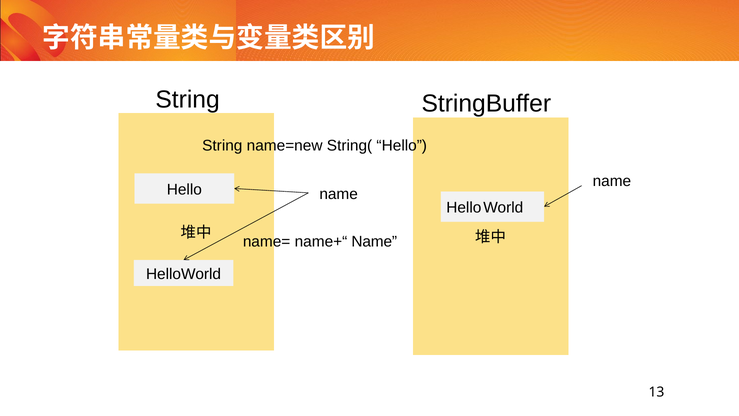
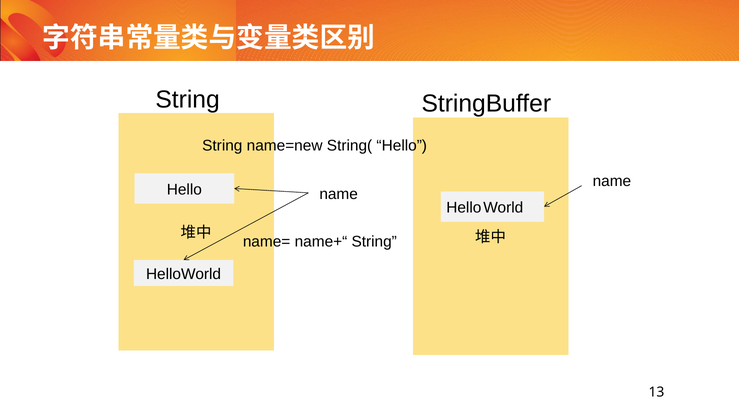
name+“ Name: Name -> String (374, 241)
